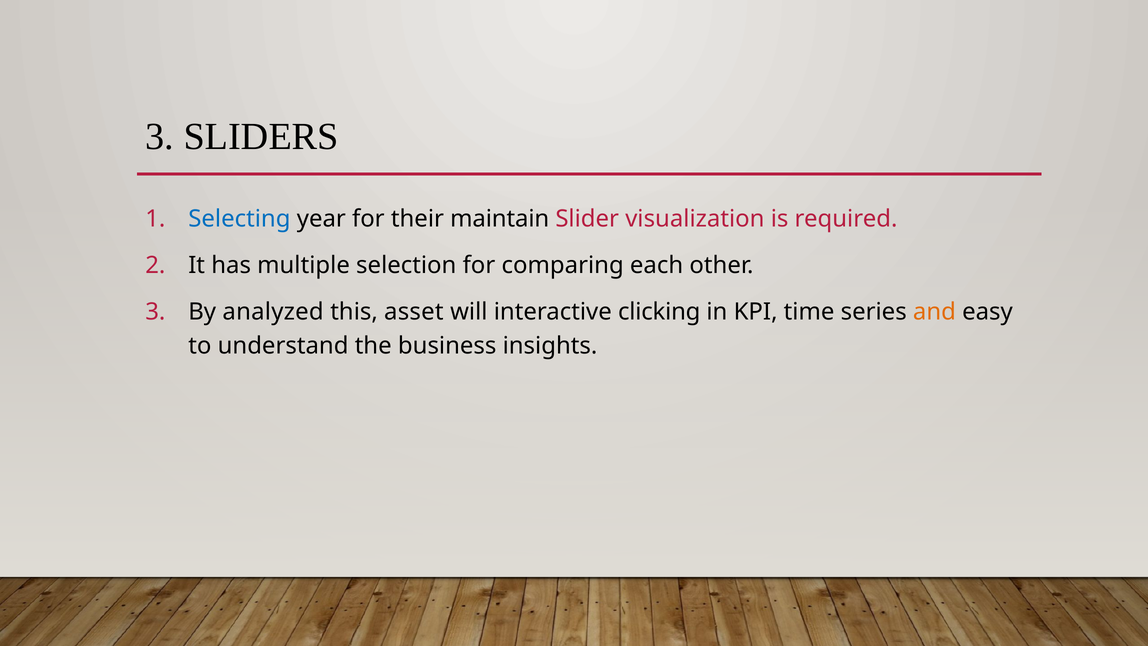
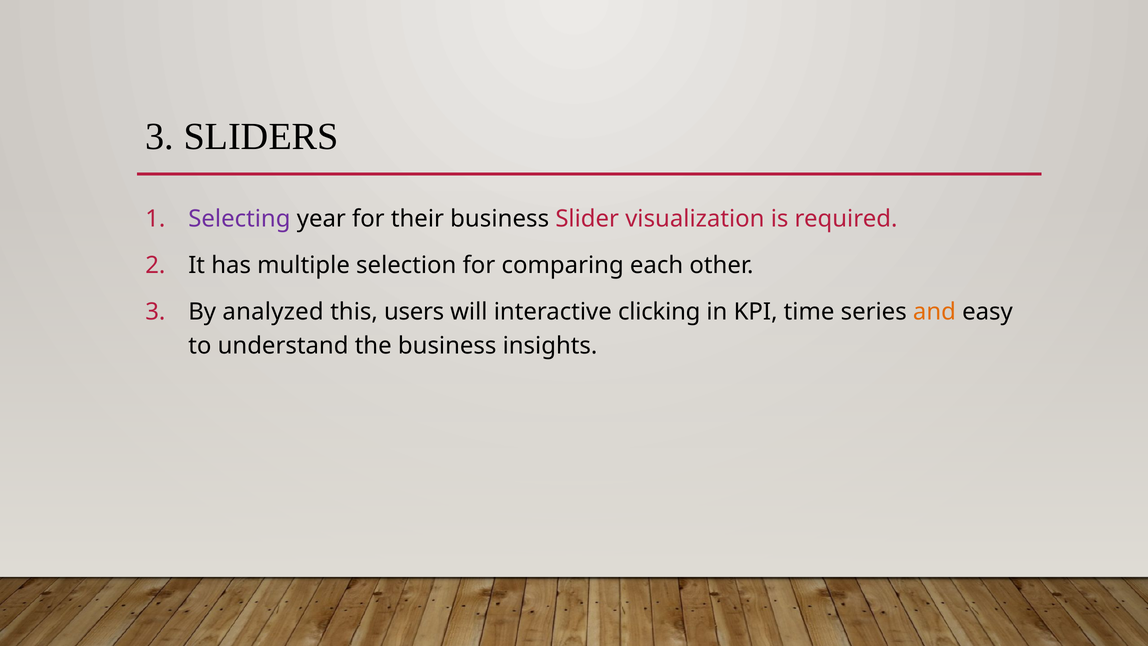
Selecting colour: blue -> purple (239, 219)
their maintain: maintain -> business (500, 219)
asset: asset -> users (414, 311)
